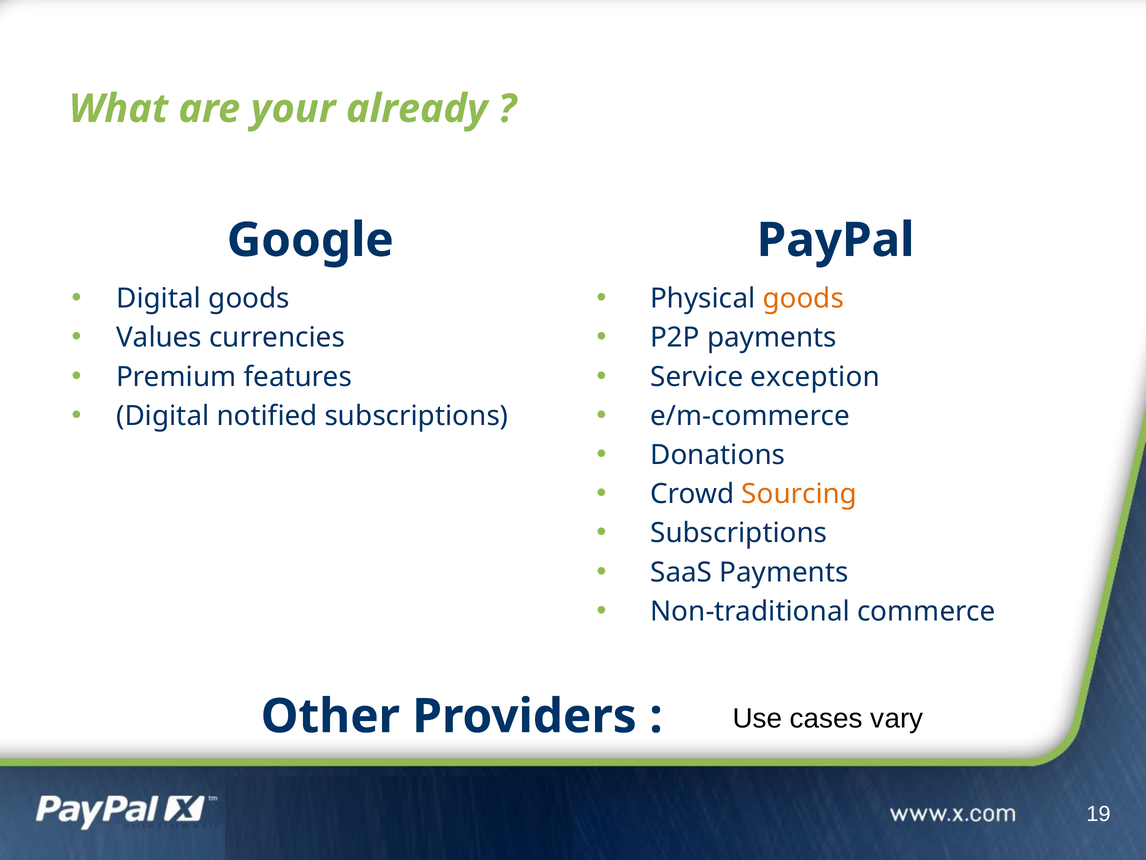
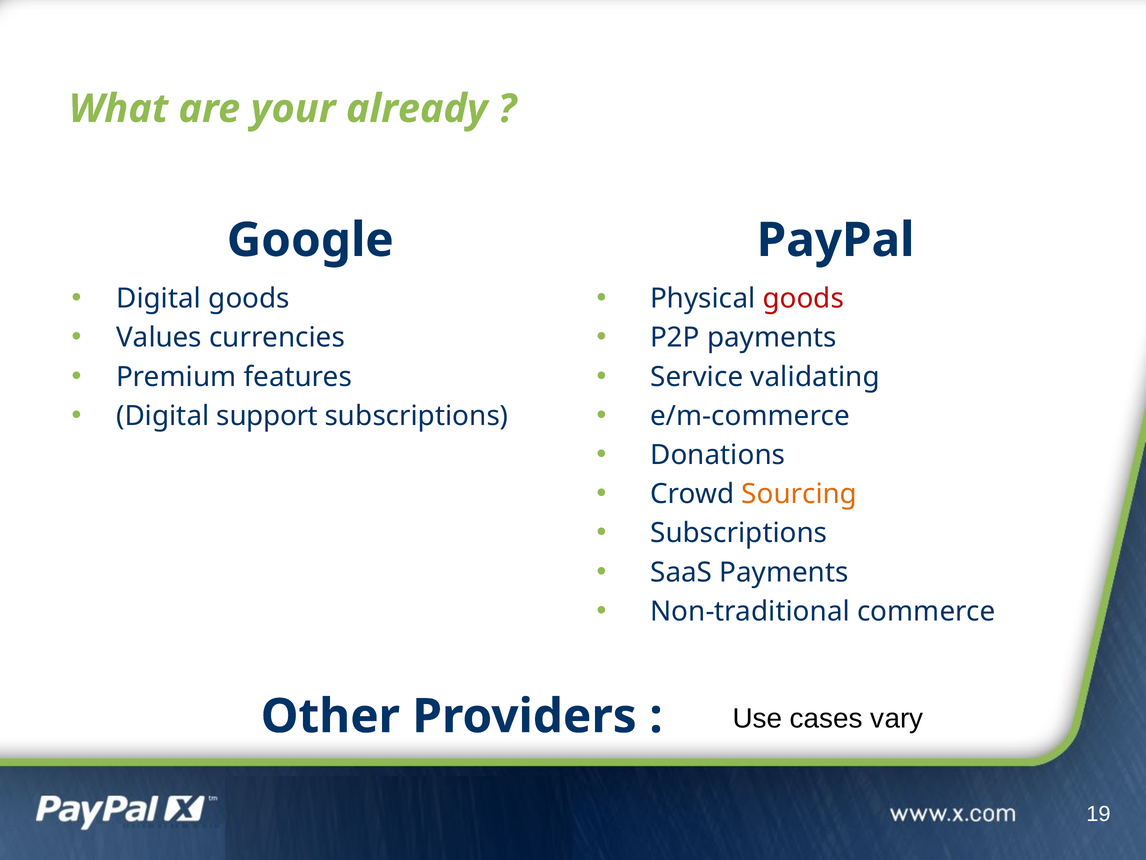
goods colour: orange -> red (803, 298)
exception: exception -> validating (815, 377)
notified: notified -> support (267, 416)
